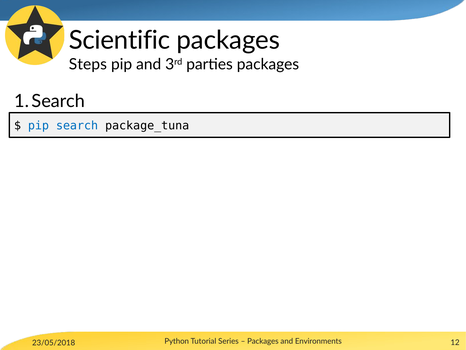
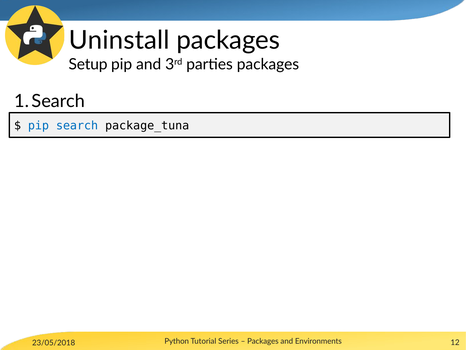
Scientific: Scientific -> Uninstall (119, 40)
Steps: Steps -> Setup (88, 64)
